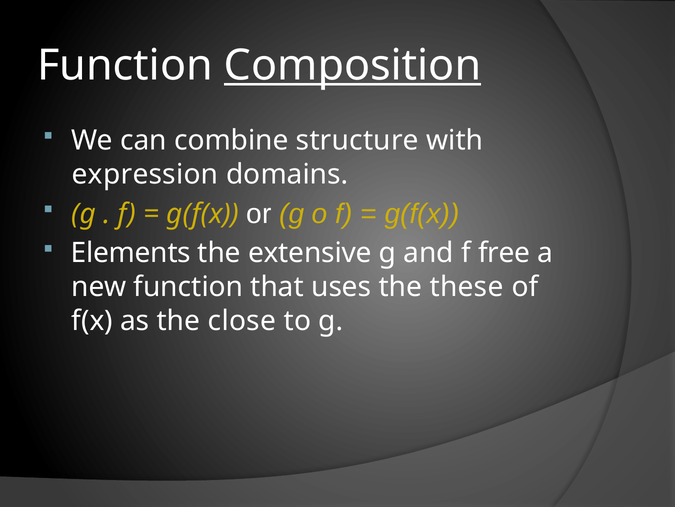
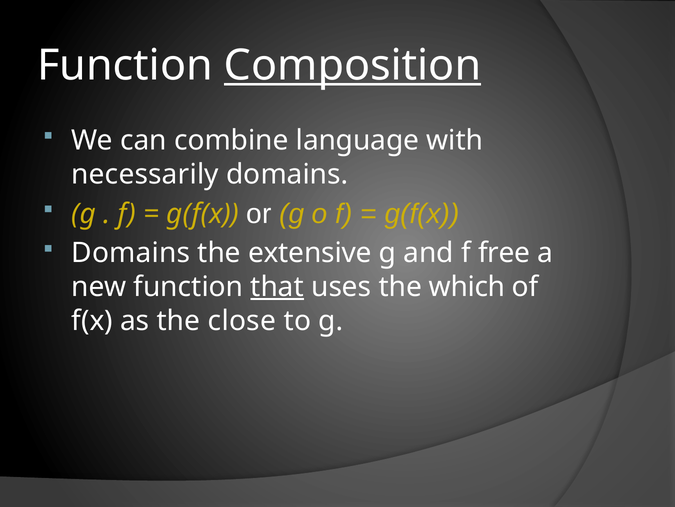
structure: structure -> language (358, 140)
expression: expression -> necessarily (145, 174)
Elements: Elements -> Domains (131, 253)
that underline: none -> present (277, 287)
these: these -> which (467, 287)
